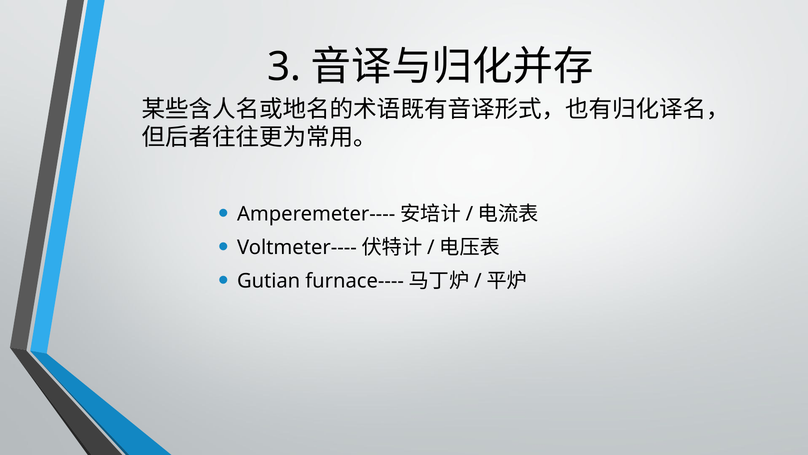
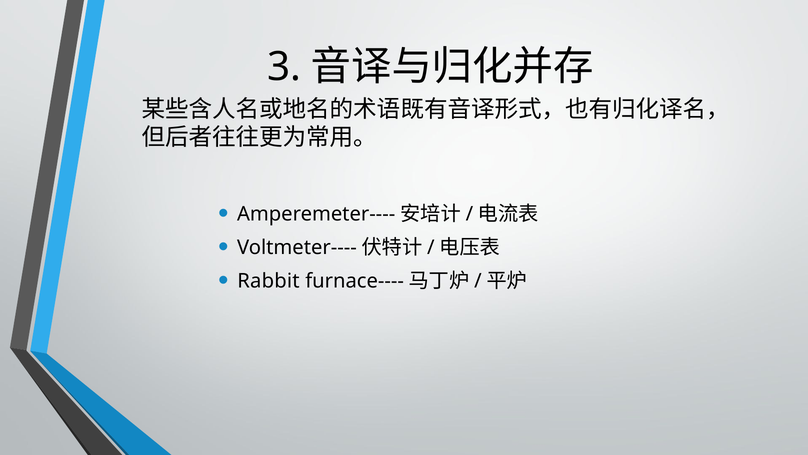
Gutian: Gutian -> Rabbit (268, 281)
